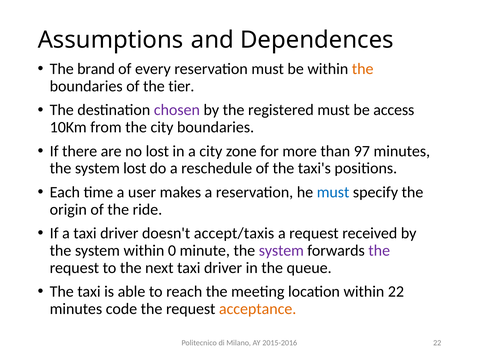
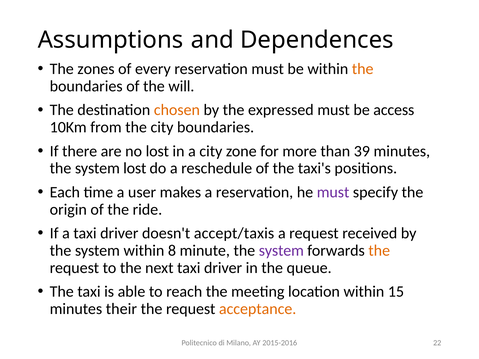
brand: brand -> zones (96, 69)
tier: tier -> will (181, 86)
chosen colour: purple -> orange (177, 110)
registered: registered -> expressed (281, 110)
97: 97 -> 39 (362, 151)
must colour: blue -> purple (333, 192)
0: 0 -> 8 (172, 251)
the colour: purple -> orange (379, 251)
within 22: 22 -> 15 (396, 292)
code: code -> their (121, 309)
